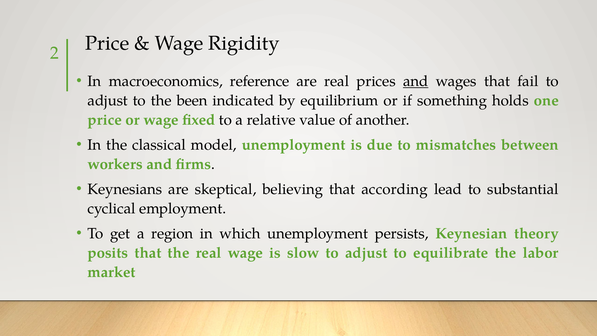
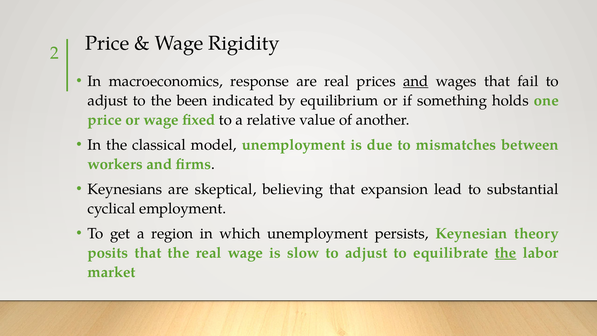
reference: reference -> response (260, 81)
according: according -> expansion (395, 189)
the underline: none -> present (506, 253)
